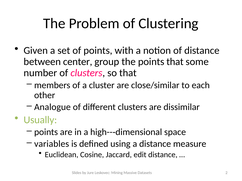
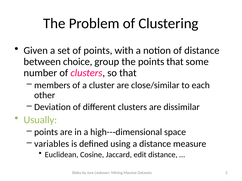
center: center -> choice (78, 62)
Analogue: Analogue -> Deviation (52, 107)
